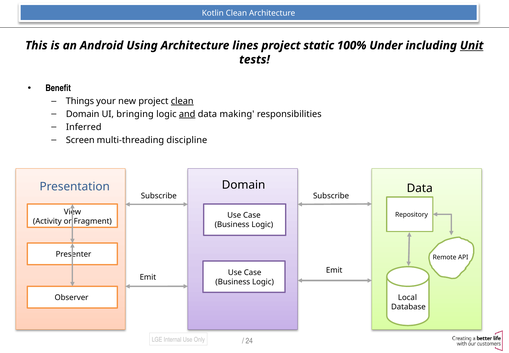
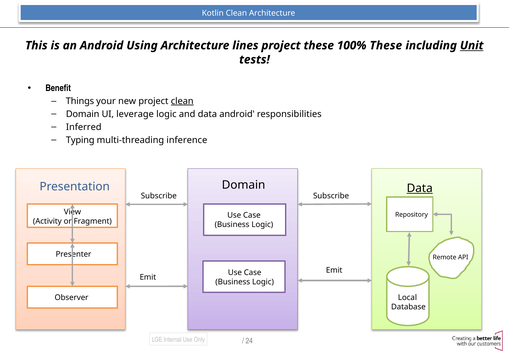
project static: static -> these (319, 45)
100% Under: Under -> These (386, 45)
bringing: bringing -> leverage (135, 114)
and underline: present -> none (187, 114)
data making: making -> android (237, 114)
Screen: Screen -> Typing (80, 140)
discipline: discipline -> inference (187, 140)
Data underline: none -> present (420, 188)
